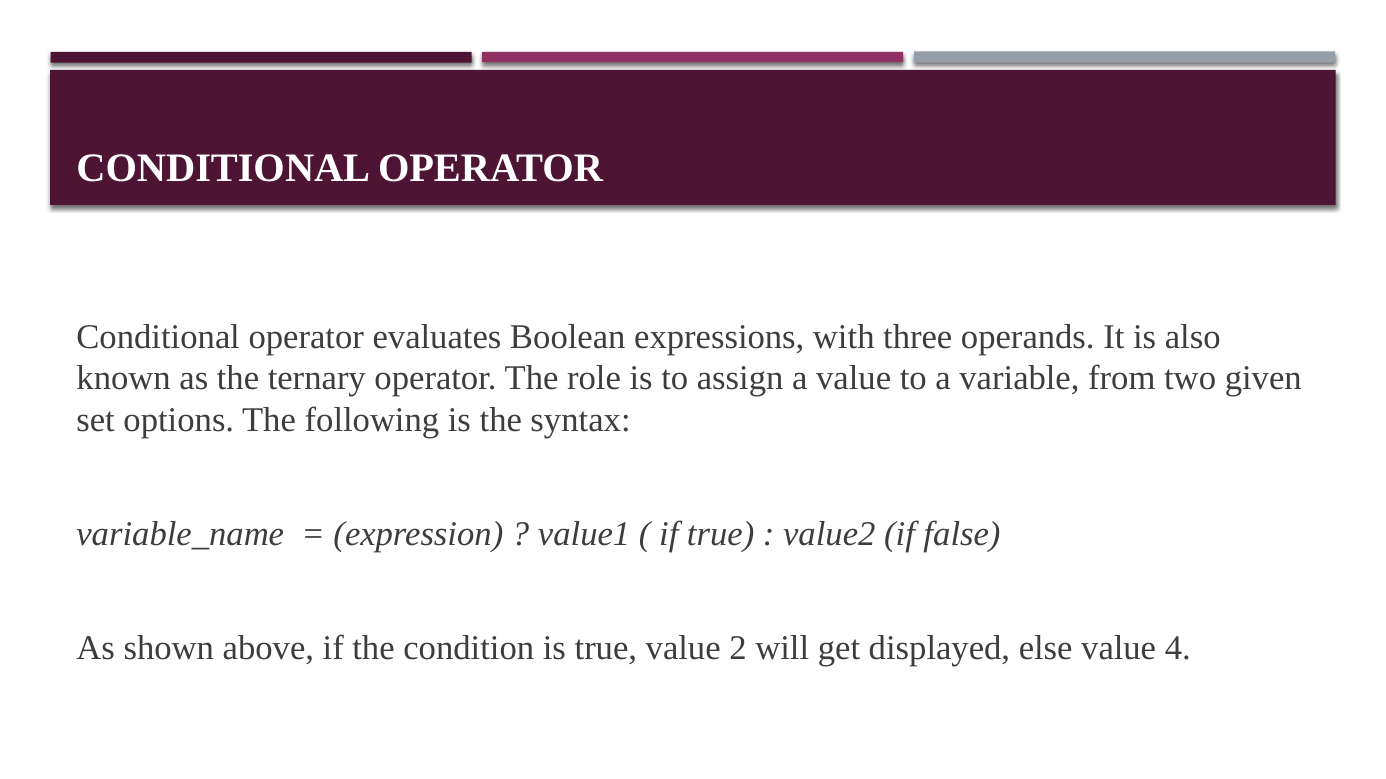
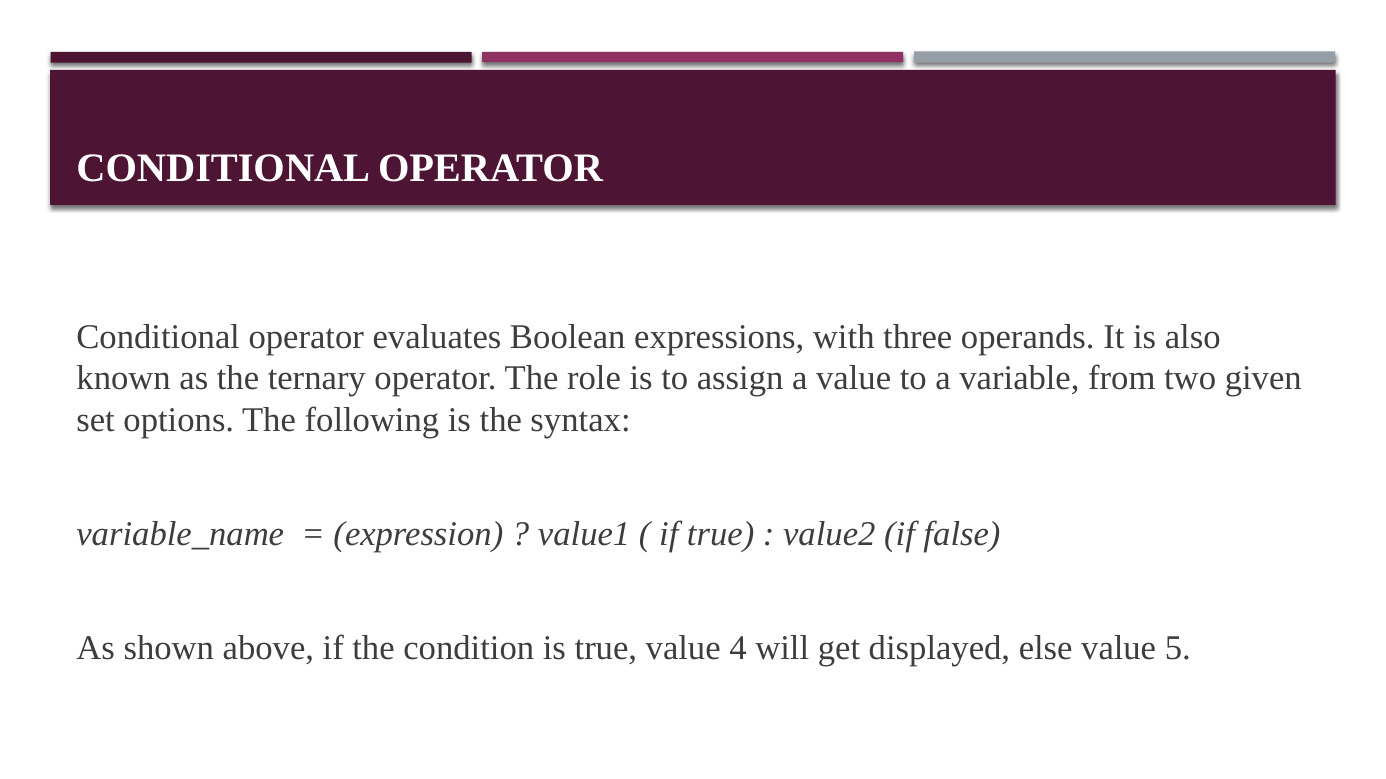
2: 2 -> 4 (738, 649)
4: 4 -> 5 (1178, 649)
